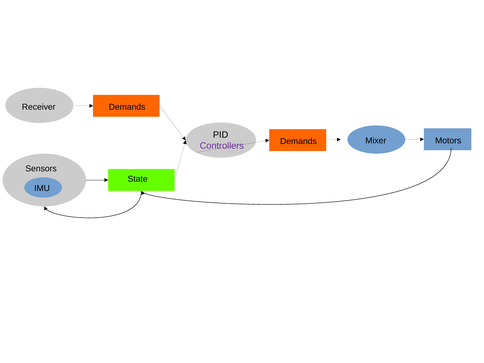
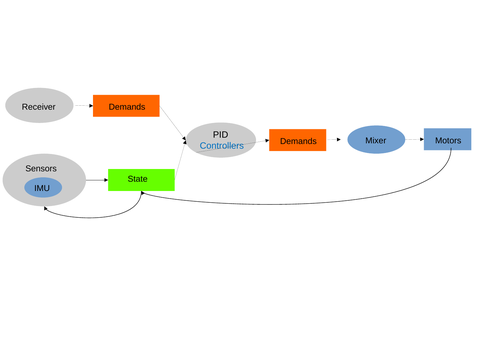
Controllers colour: purple -> blue (222, 146)
